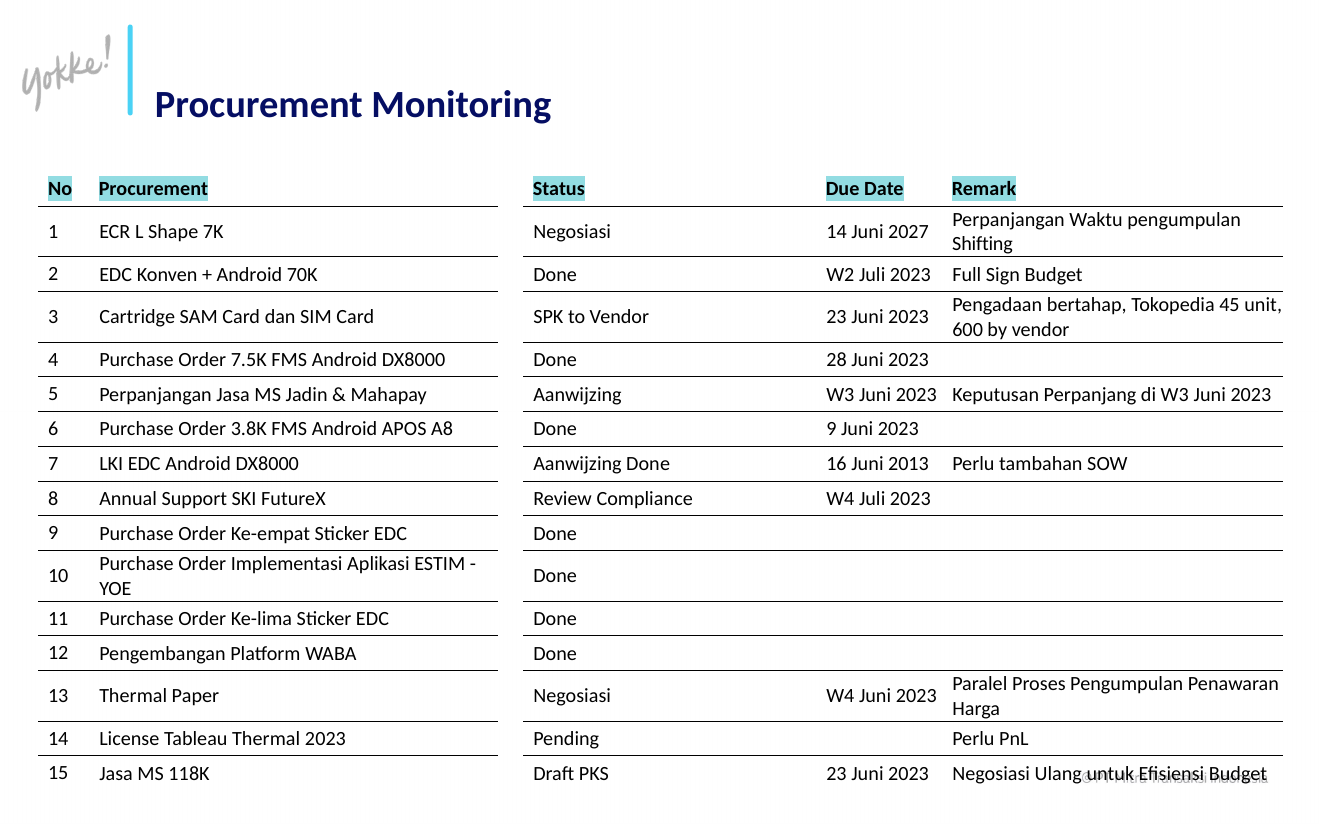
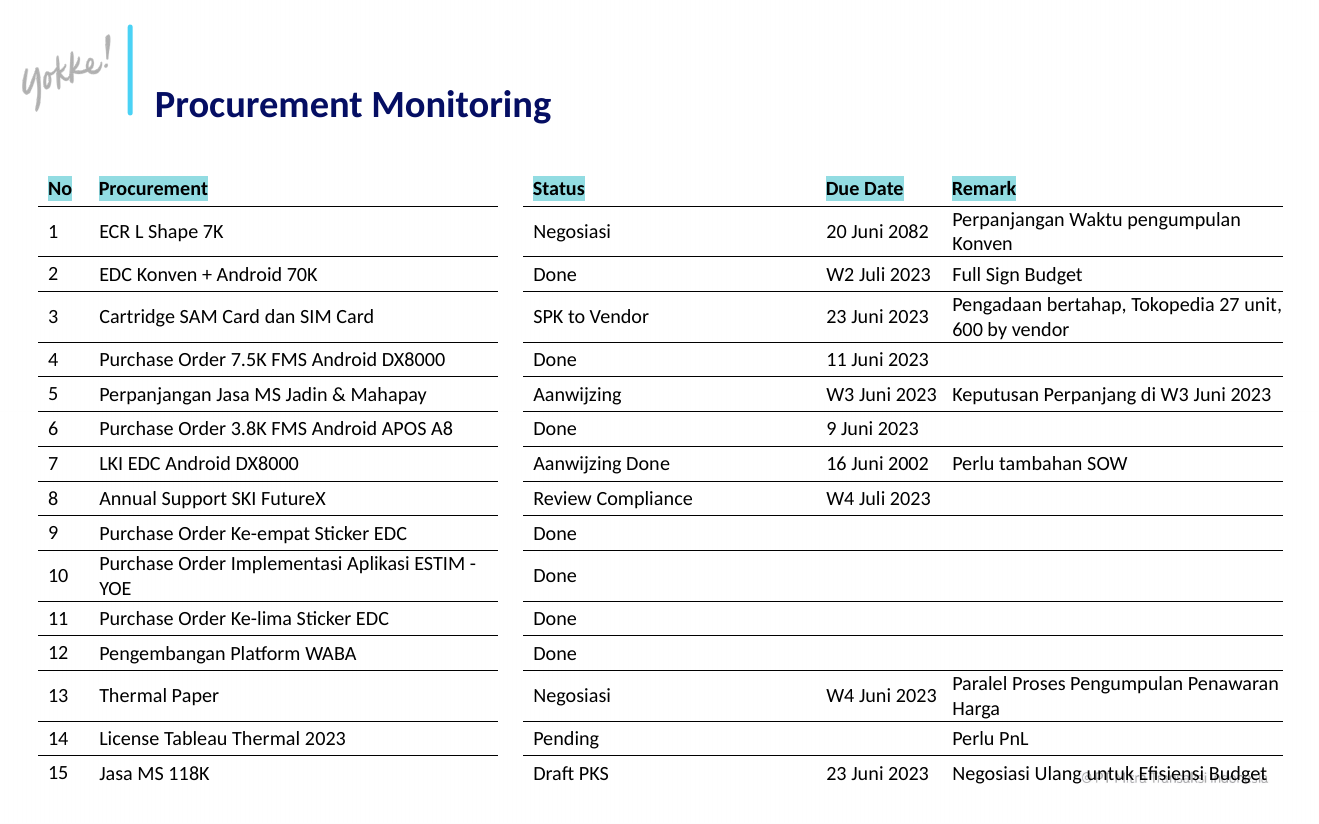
Negosiasi 14: 14 -> 20 (837, 232)
2027: 2027 -> 2082 (908, 232)
Shifting: Shifting -> Konven (983, 244)
45: 45 -> 27 (1229, 305)
DX8000 Done 28: 28 -> 11 (837, 360)
2013: 2013 -> 2002 (908, 464)
